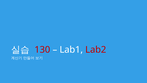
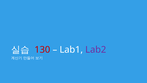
Lab2 colour: red -> purple (96, 49)
